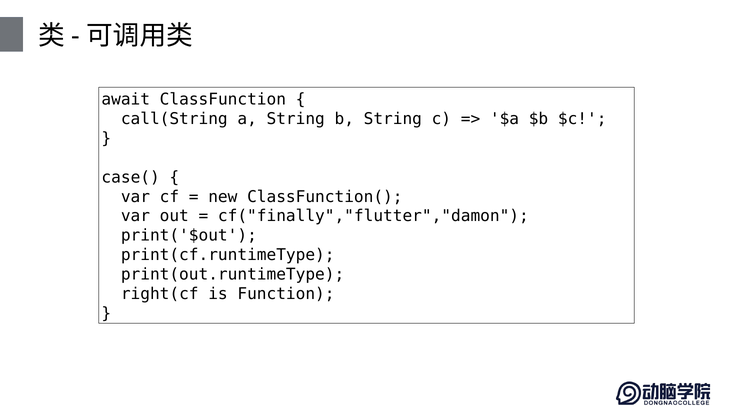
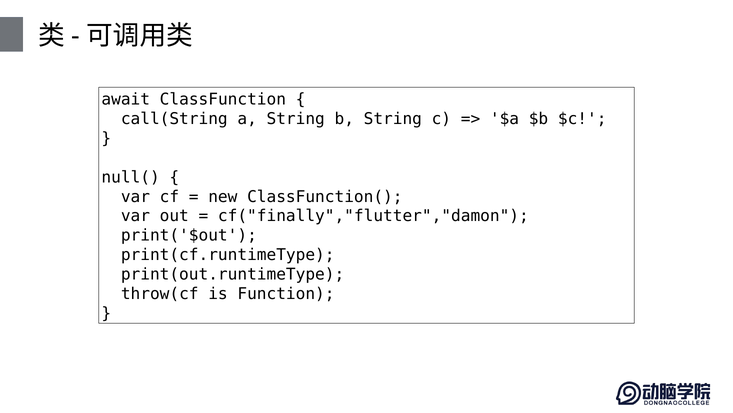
case(: case( -> null( (131, 177)
right(cf: right(cf -> throw(cf (160, 293)
